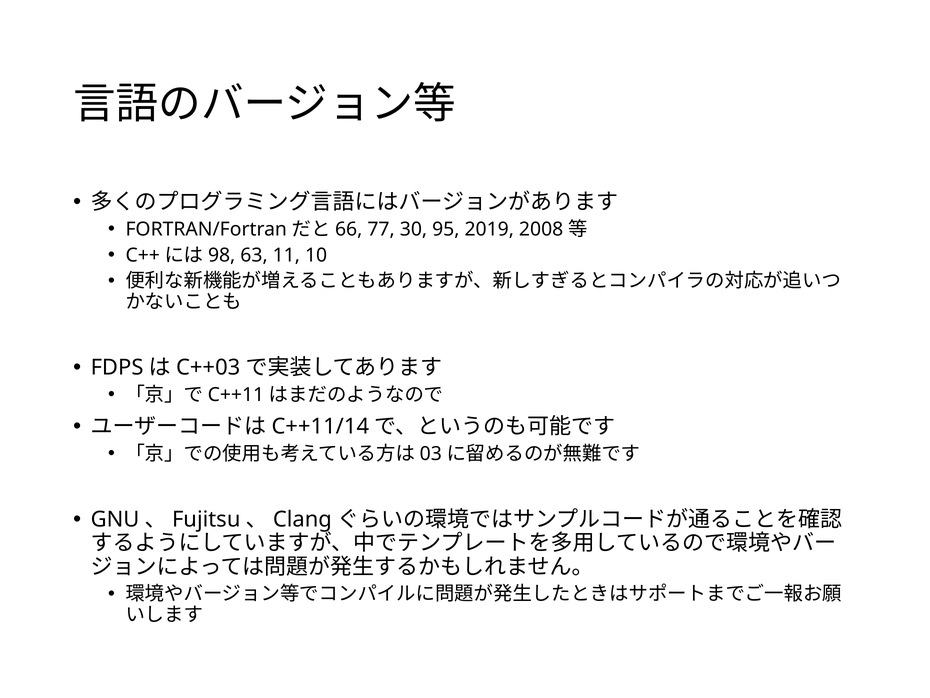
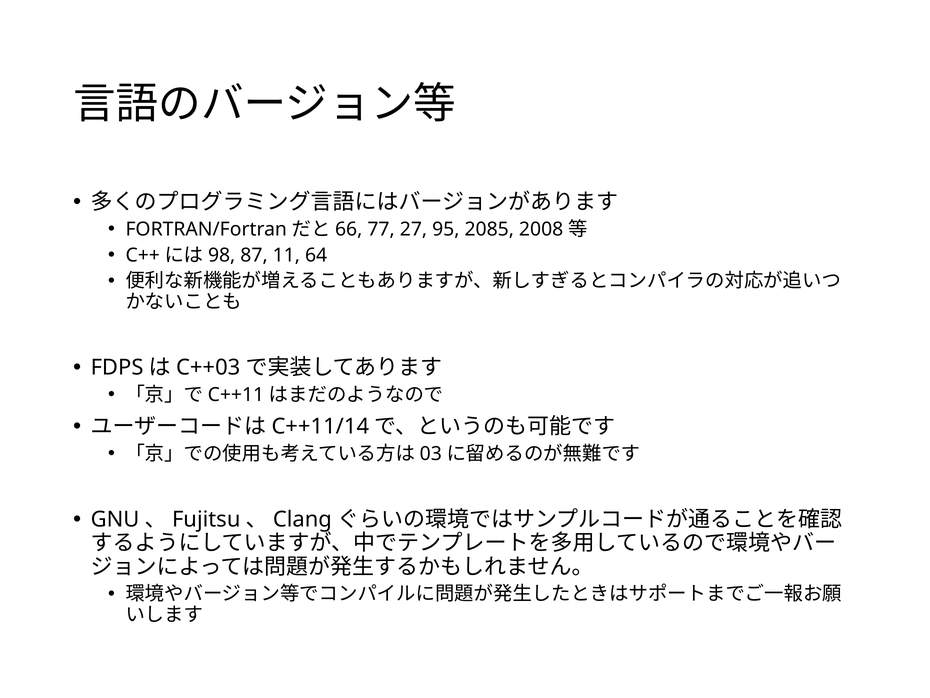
30: 30 -> 27 (413, 229)
2019: 2019 -> 2085 (489, 229)
63: 63 -> 87 (254, 255)
10: 10 -> 64 (316, 255)
